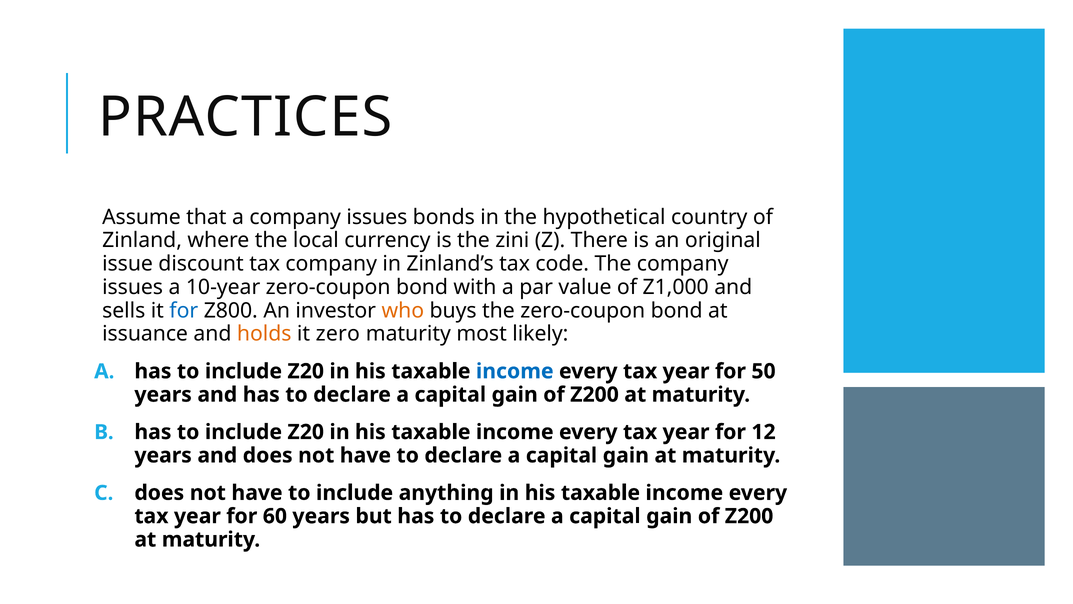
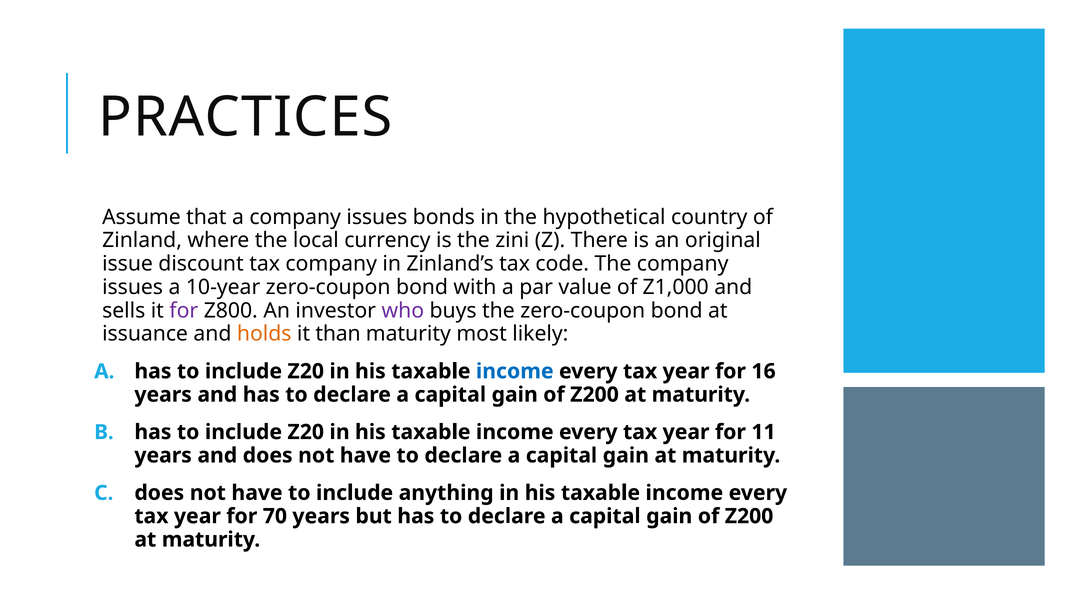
for colour: blue -> purple (184, 310)
who colour: orange -> purple (403, 310)
zero: zero -> than (338, 334)
50: 50 -> 16 (764, 371)
12: 12 -> 11 (764, 432)
60: 60 -> 70 (275, 516)
